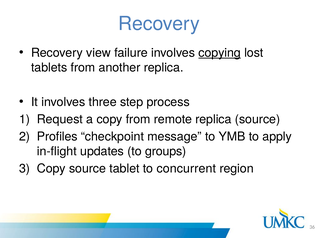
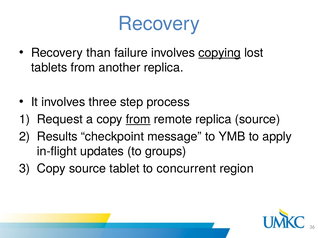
view: view -> than (98, 53)
from underline: none -> present (138, 120)
Profiles: Profiles -> Results (57, 137)
